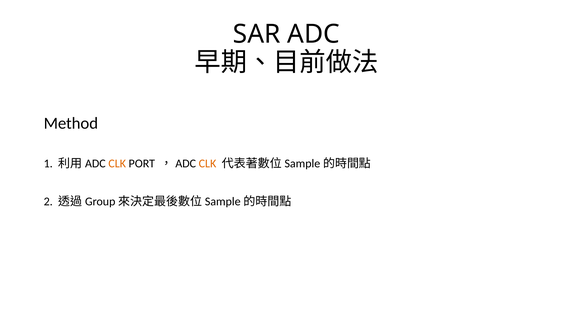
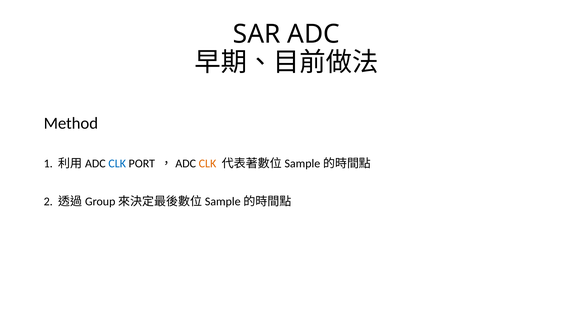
CLK colour: orange -> blue (117, 163)
